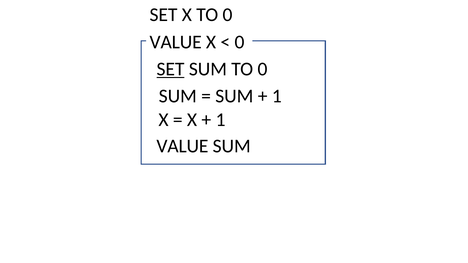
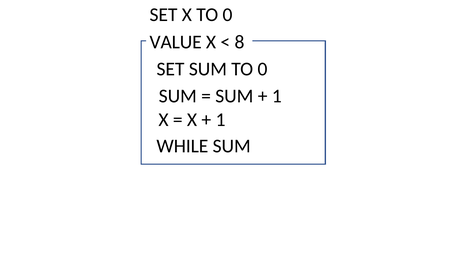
0: 0 -> 8 (240, 42)
SET underline: present -> none (171, 69)
VALUE: VALUE -> WHILE (182, 146)
